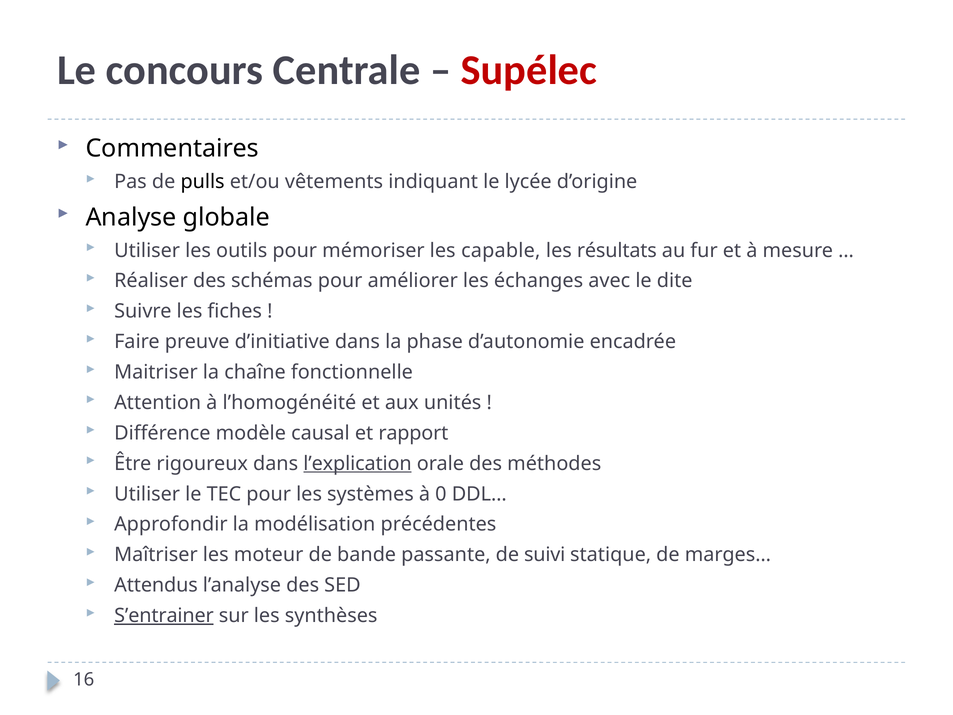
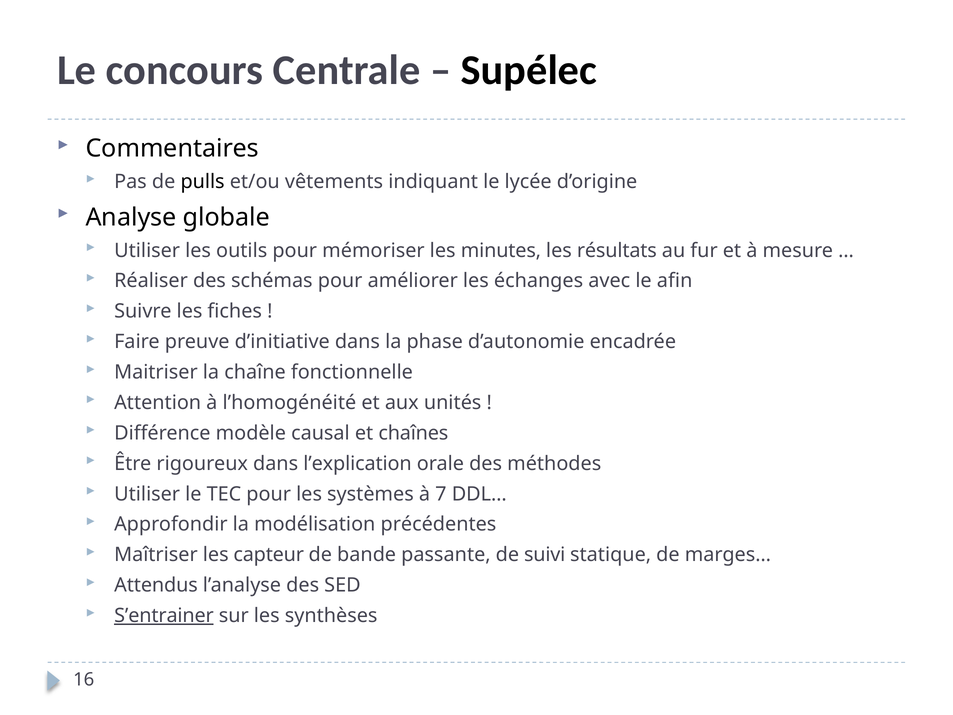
Supélec colour: red -> black (529, 70)
capable: capable -> minutes (501, 250)
dite: dite -> afin (675, 281)
rapport: rapport -> chaînes (413, 433)
l’explication underline: present -> none (358, 463)
0: 0 -> 7 (441, 494)
moteur: moteur -> capteur (269, 555)
